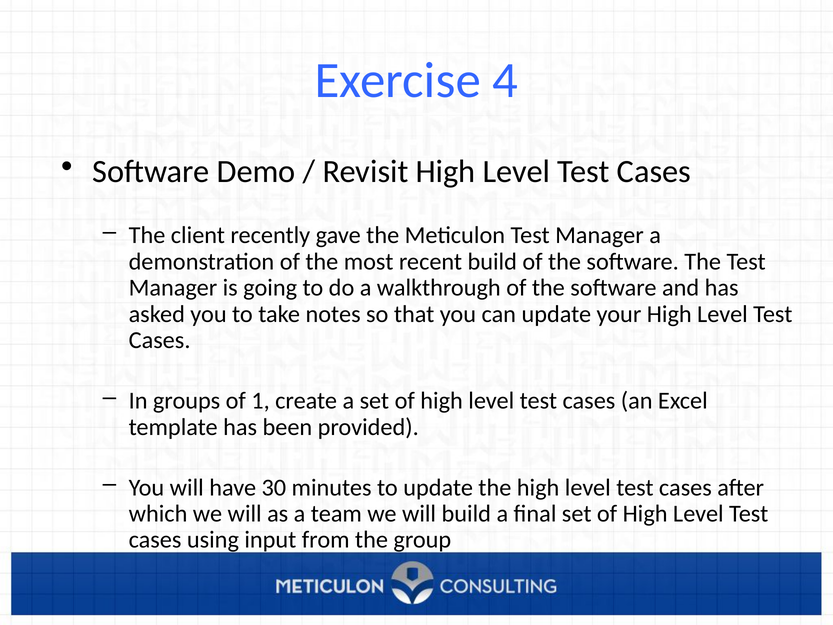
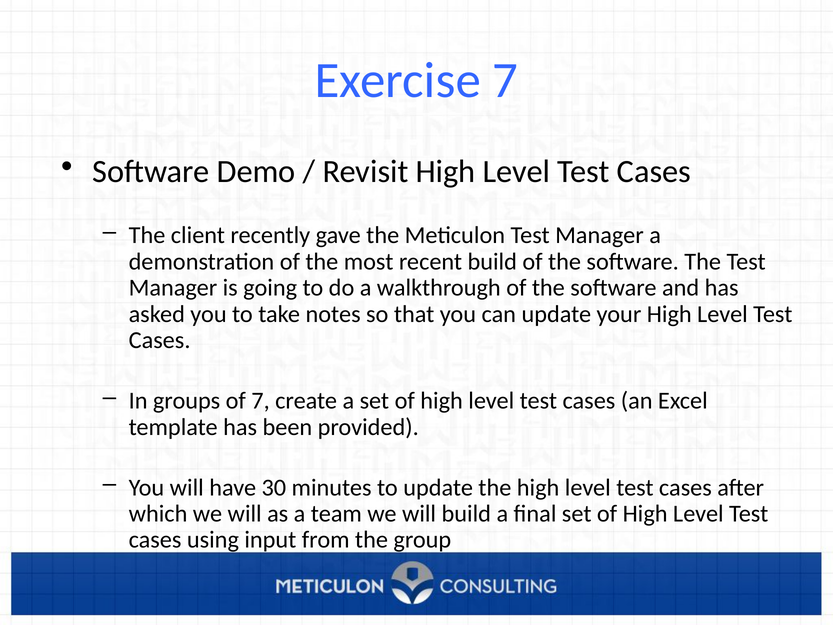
Exercise 4: 4 -> 7 (505, 81)
of 1: 1 -> 7 (261, 401)
